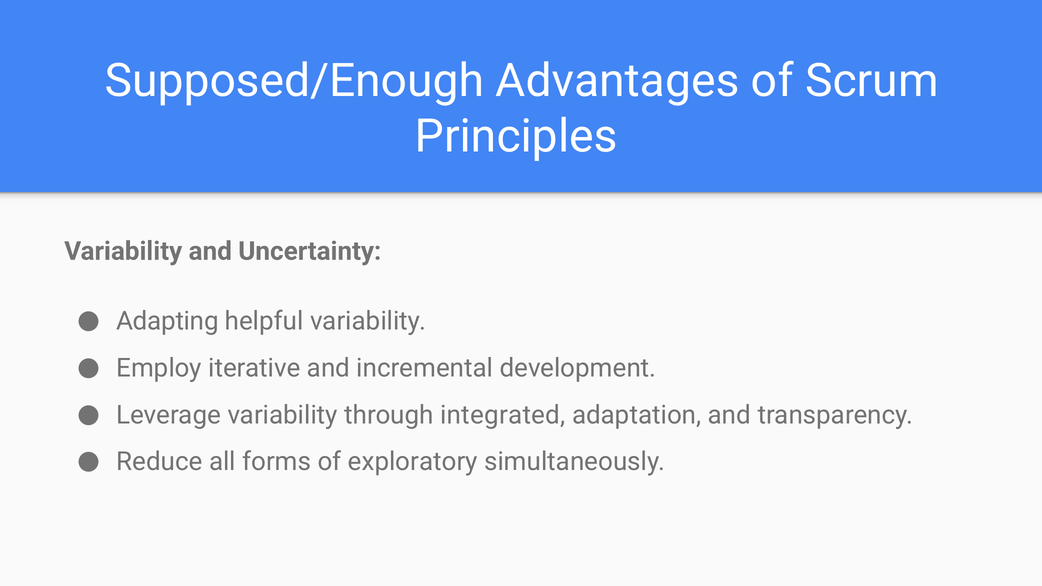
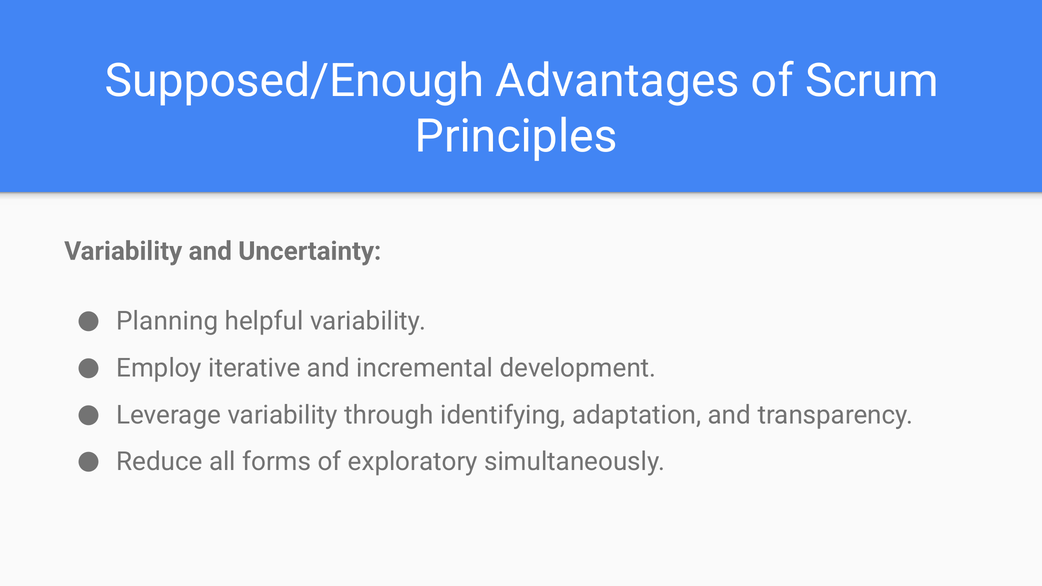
Adapting: Adapting -> Planning (167, 321)
integrated: integrated -> identifying (503, 415)
